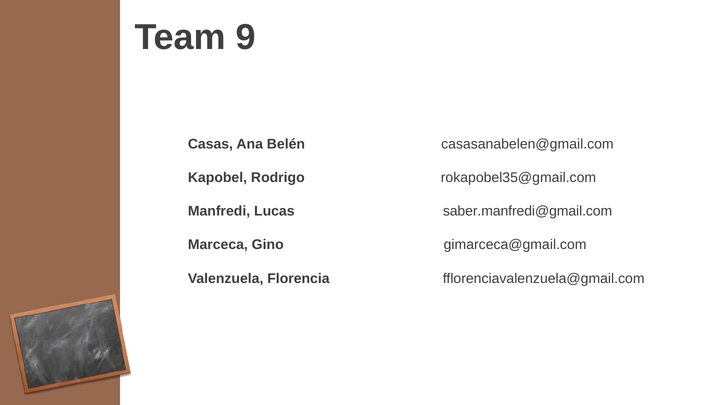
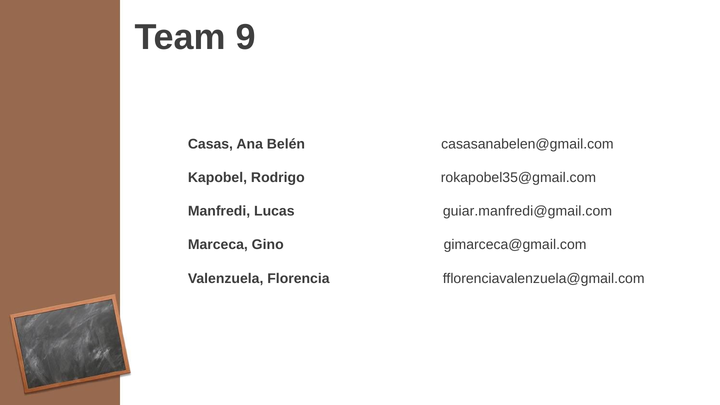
saber.manfredi@gmail.com: saber.manfredi@gmail.com -> guiar.manfredi@gmail.com (527, 211)
